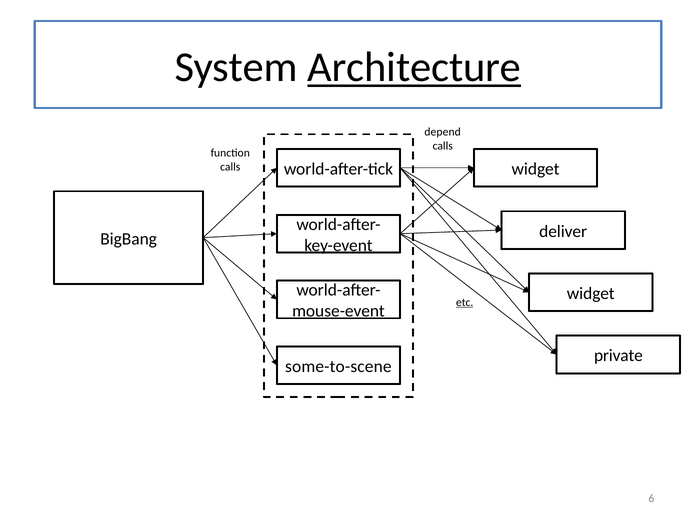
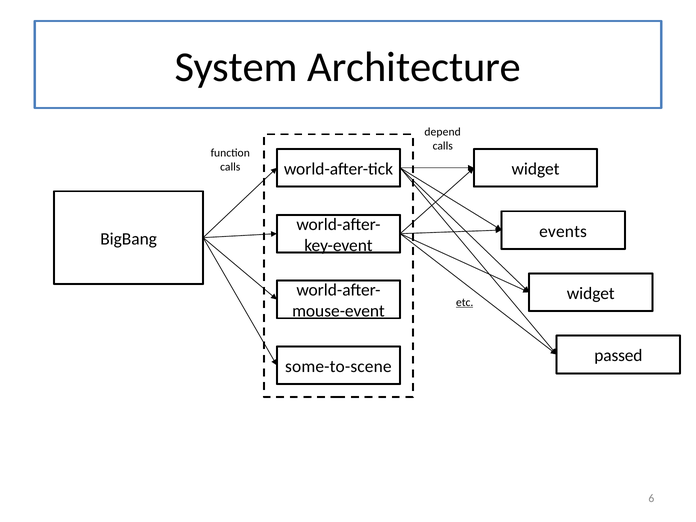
Architecture underline: present -> none (414, 67)
deliver: deliver -> events (563, 231)
private: private -> passed (618, 356)
